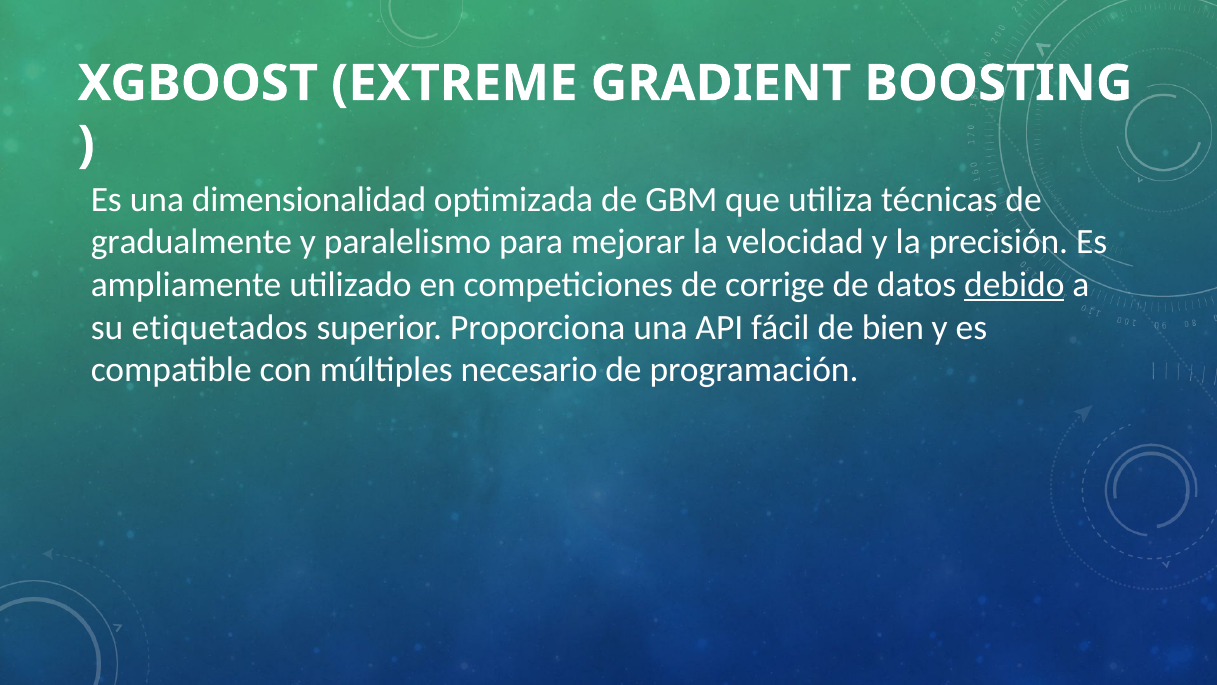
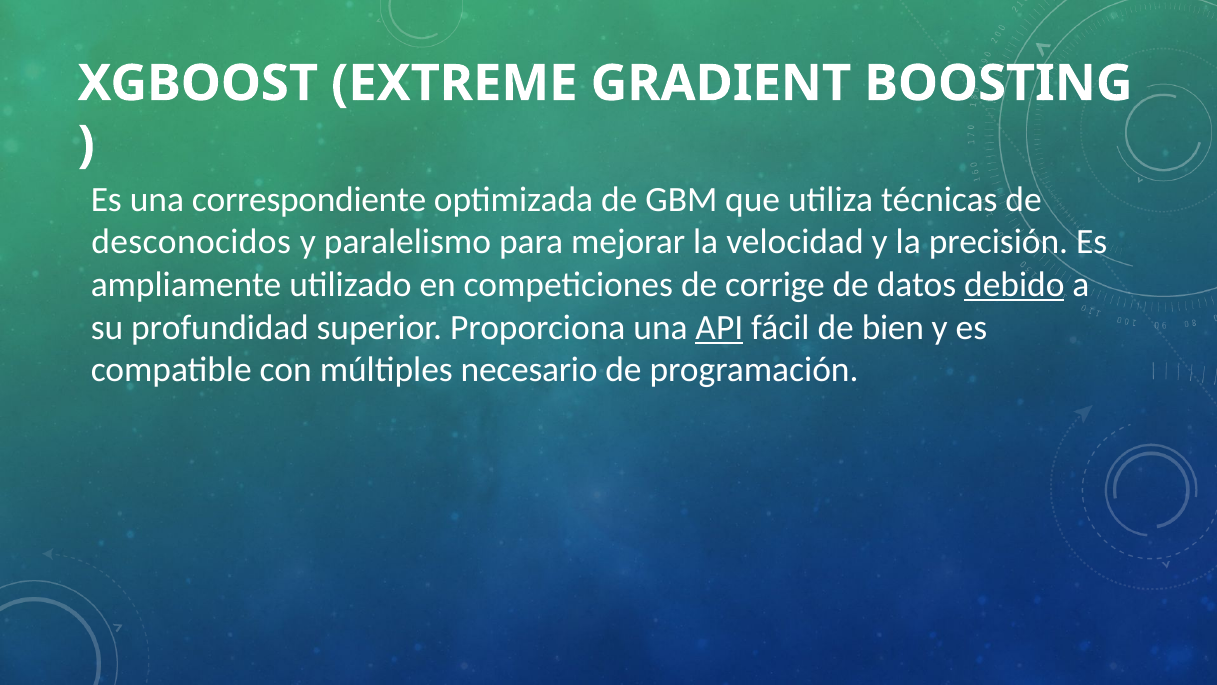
dimensionalidad: dimensionalidad -> correspondiente (309, 199)
gradualmente: gradualmente -> desconocidos (191, 242)
etiquetados: etiquetados -> profundidad (220, 327)
API underline: none -> present (719, 327)
